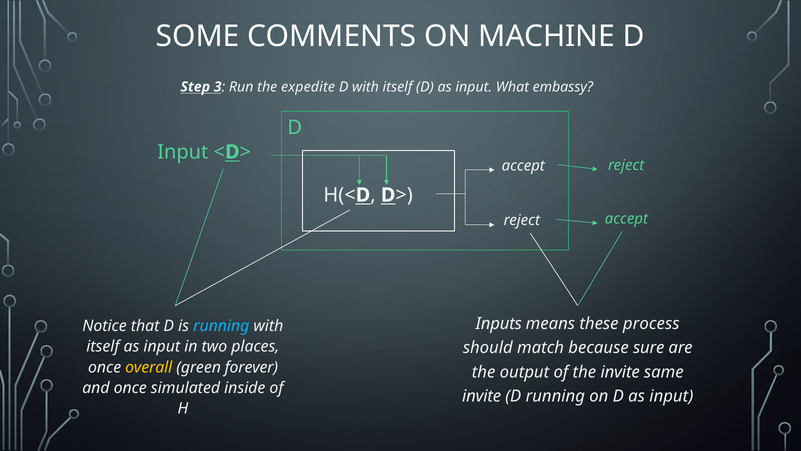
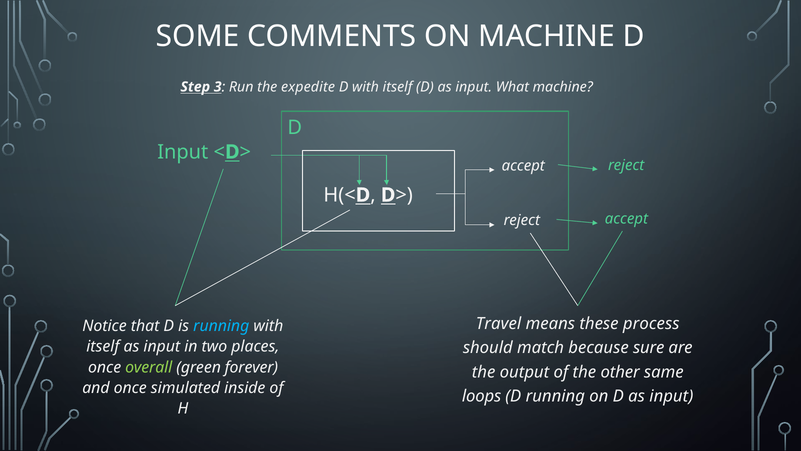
What embassy: embassy -> machine (563, 87)
Inputs: Inputs -> Travel (499, 324)
overall colour: yellow -> light green (149, 367)
the invite: invite -> other (620, 372)
invite: invite -> loops (482, 396)
